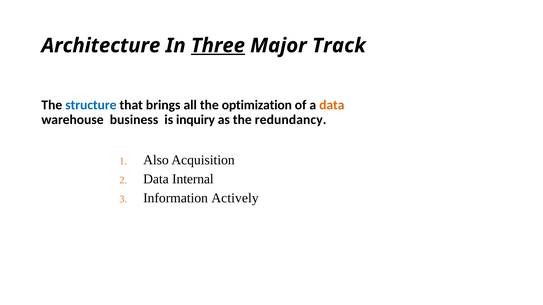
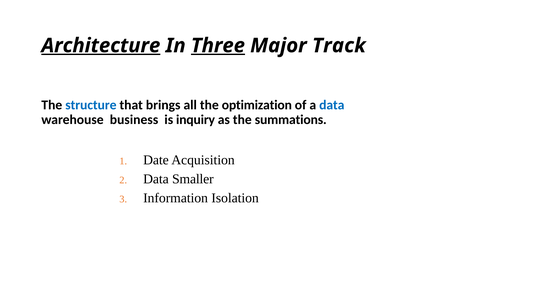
Architecture underline: none -> present (101, 46)
data colour: orange -> blue (332, 105)
redundancy: redundancy -> summations (291, 120)
Also: Also -> Date (156, 160)
Internal: Internal -> Smaller (193, 179)
Actively: Actively -> Isolation (235, 198)
